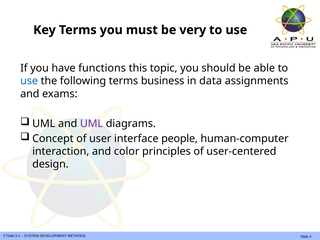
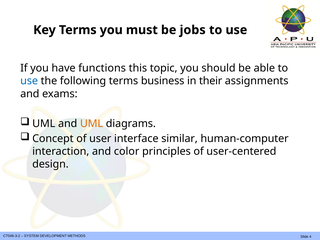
very: very -> jobs (193, 30)
data: data -> their (211, 81)
UML colour: purple -> orange (92, 124)
people: people -> similar (180, 139)
